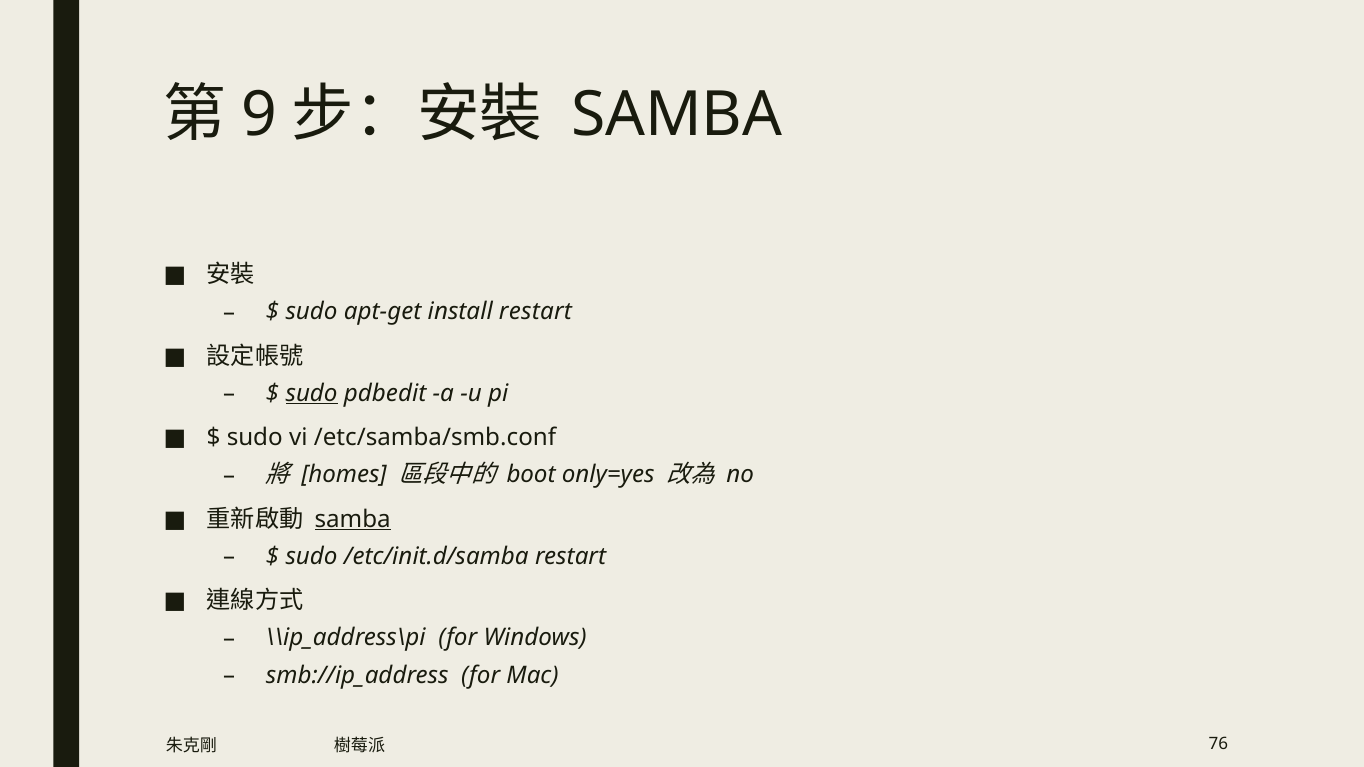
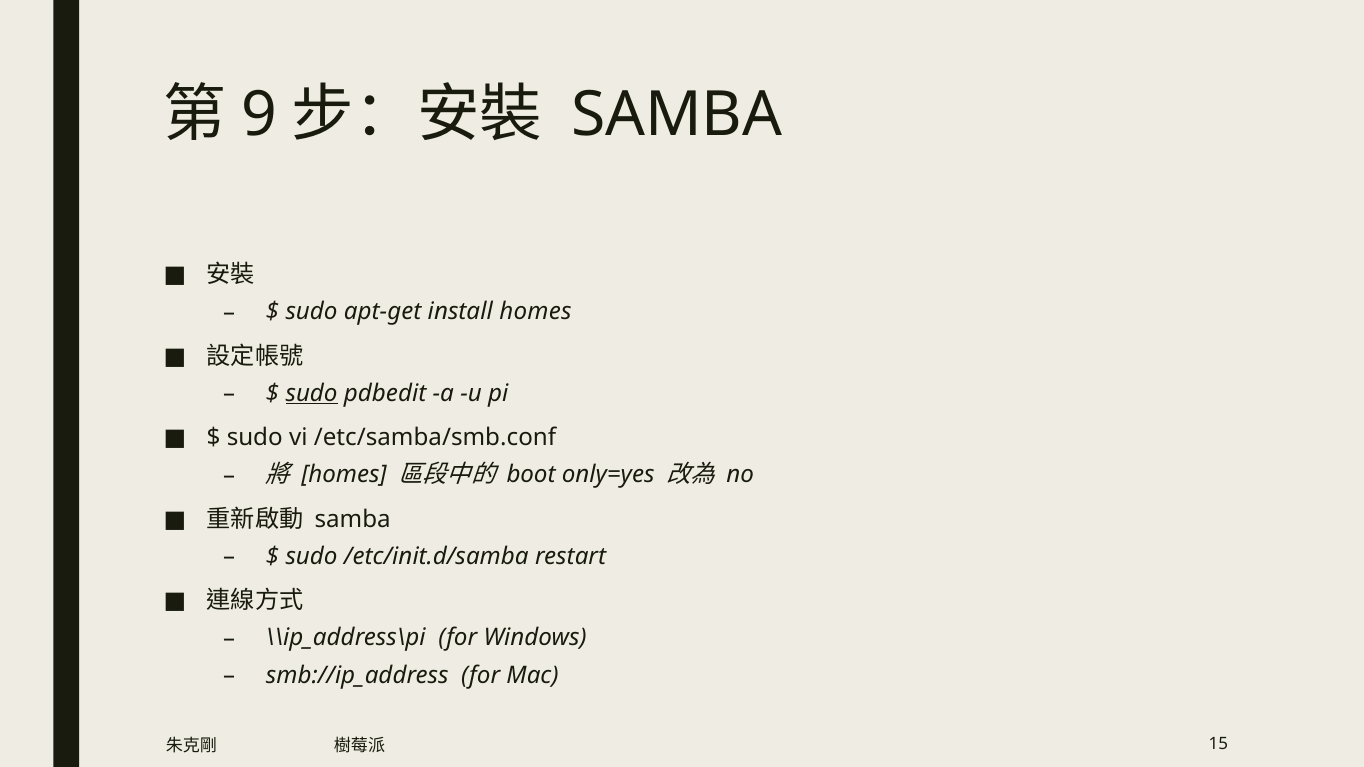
install restart: restart -> homes (535, 312)
samba underline: present -> none (353, 519)
76: 76 -> 15 (1218, 744)
